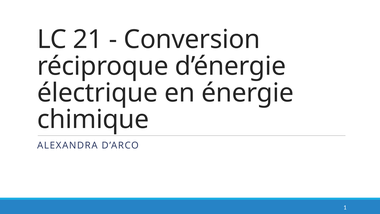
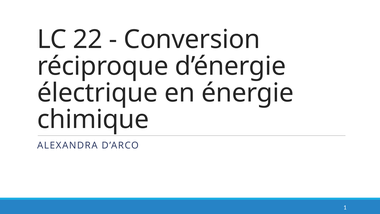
21: 21 -> 22 (88, 39)
